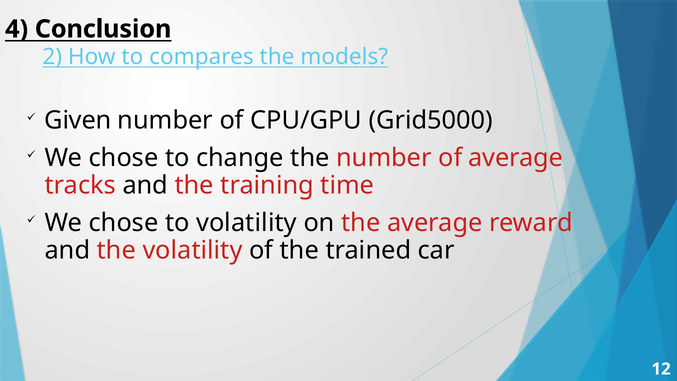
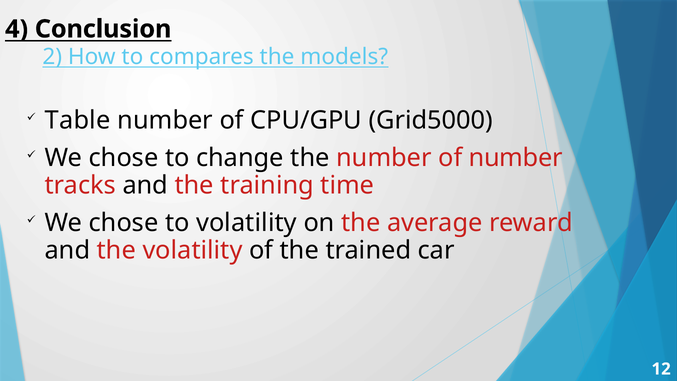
Given: Given -> Table (78, 120)
of average: average -> number (516, 158)
